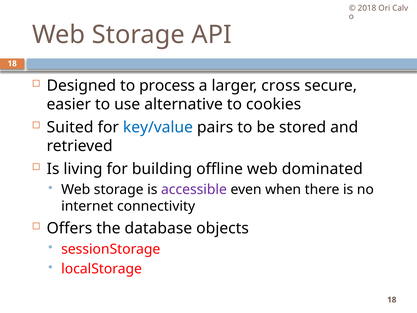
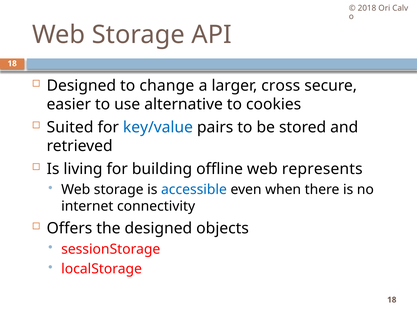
process: process -> change (167, 86)
dominated: dominated -> represents (322, 169)
accessible colour: purple -> blue (194, 190)
the database: database -> designed (158, 228)
